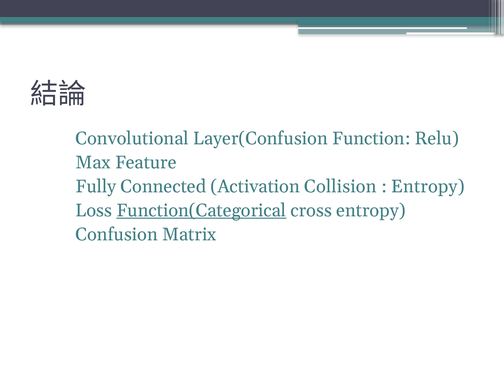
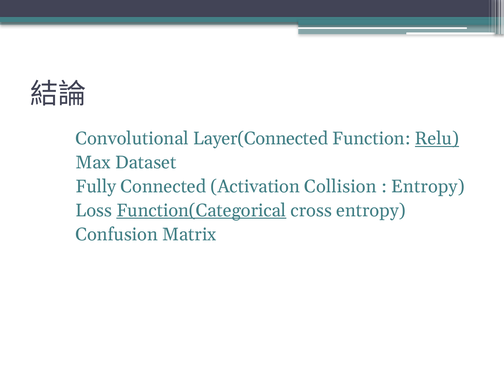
Layer(Confusion: Layer(Confusion -> Layer(Connected (261, 139)
Relu underline: none -> present (437, 139)
Feature: Feature -> Dataset (146, 163)
